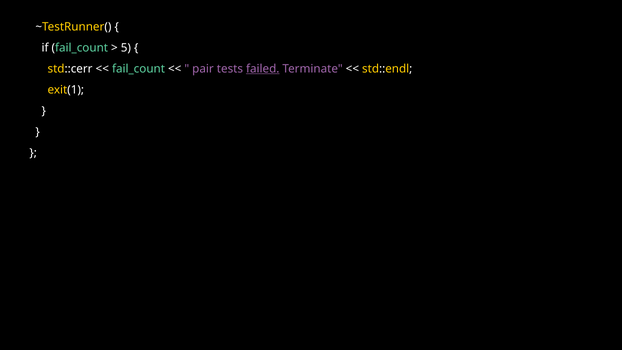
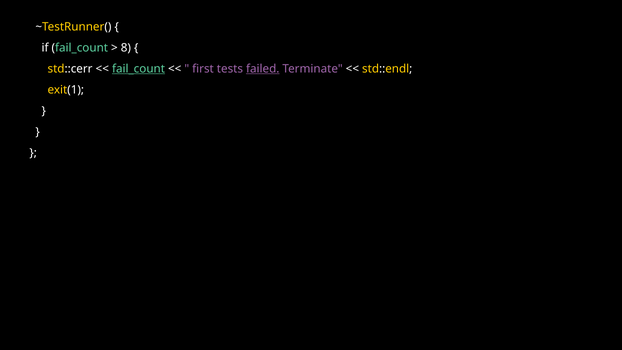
5: 5 -> 8 (126, 48)
fail_count underline: none -> present (138, 69)
pair: pair -> first (203, 69)
